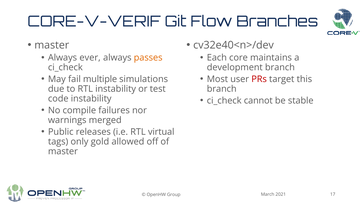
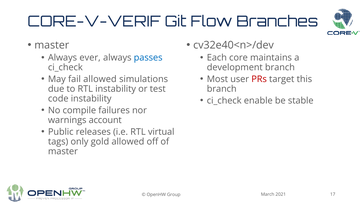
passes colour: orange -> blue (148, 58)
fail multiple: multiple -> allowed (100, 79)
cannot: cannot -> enable (258, 101)
merged: merged -> account (105, 120)
